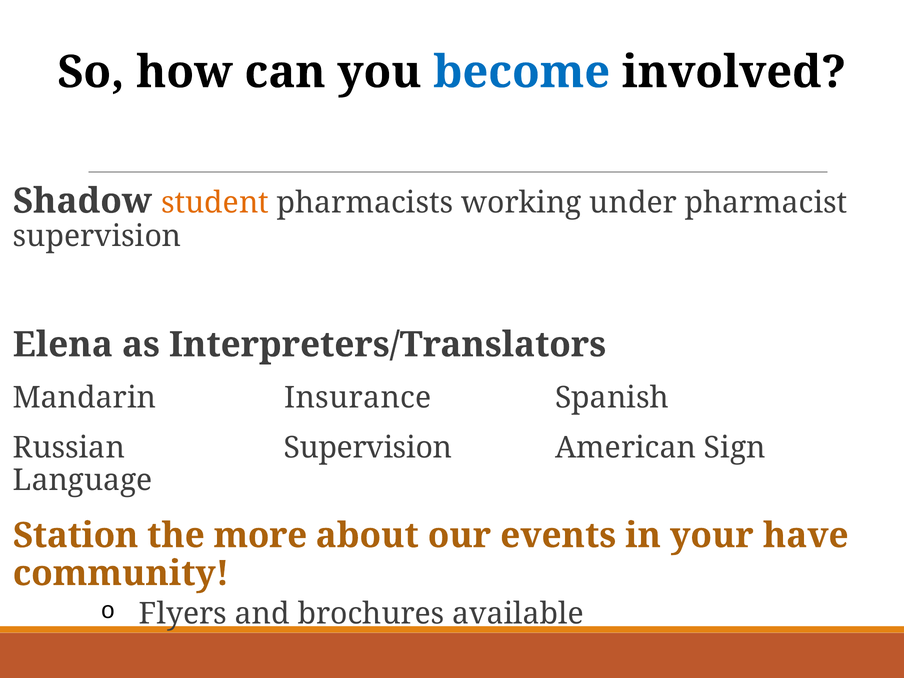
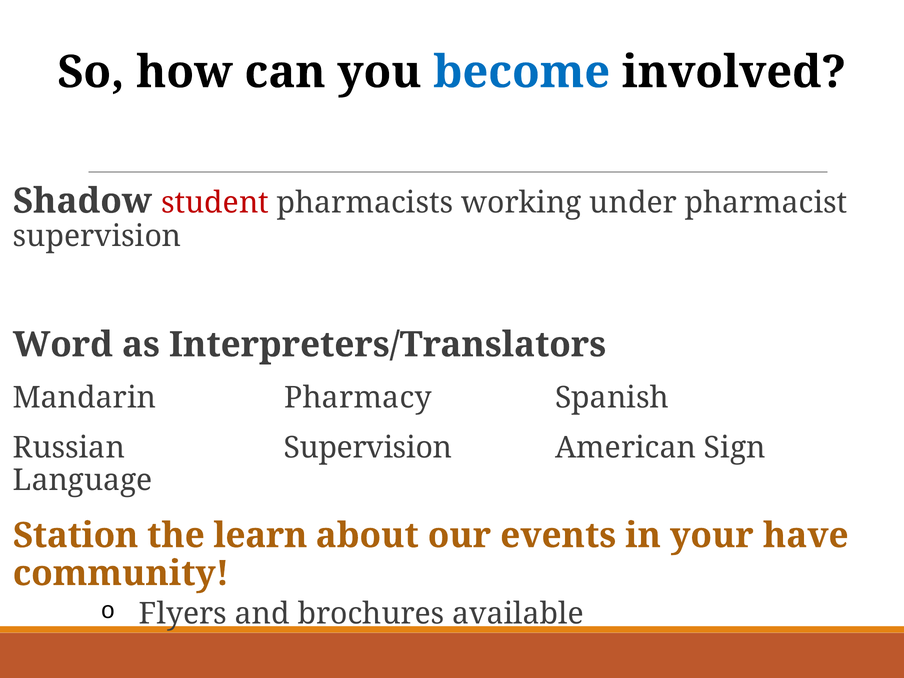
student colour: orange -> red (215, 203)
Elena: Elena -> Word (63, 345)
Insurance: Insurance -> Pharmacy (358, 398)
more: more -> learn (260, 536)
